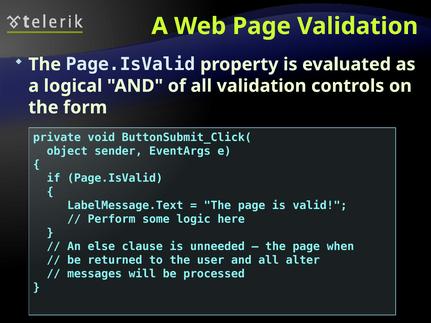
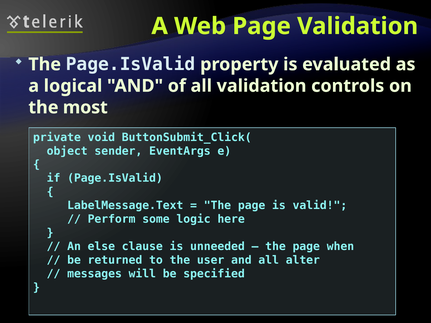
form: form -> most (85, 108)
processed: processed -> specified (214, 274)
